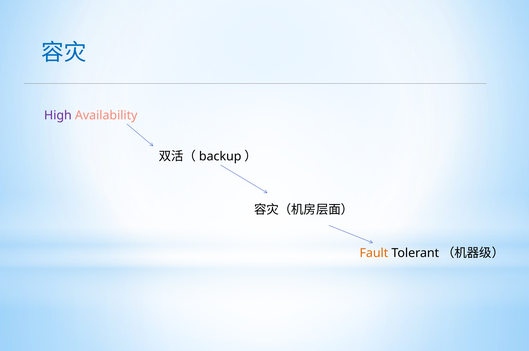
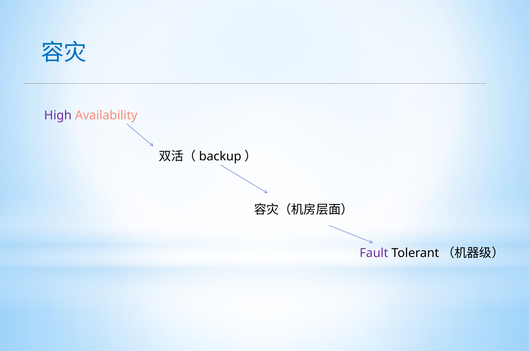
Fault colour: orange -> purple (374, 253)
